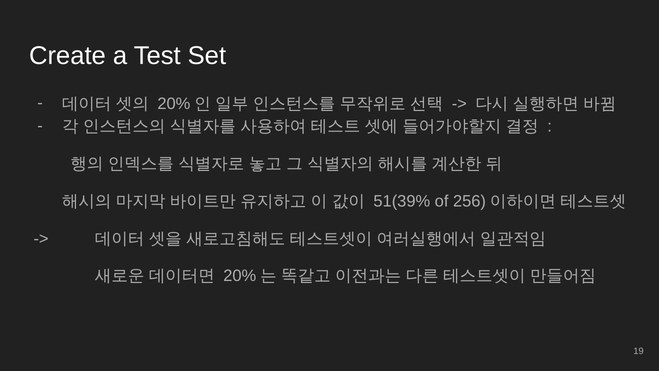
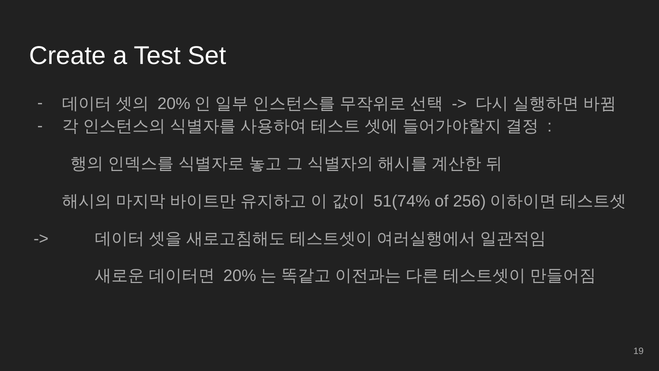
51(39%: 51(39% -> 51(74% (402, 201)
